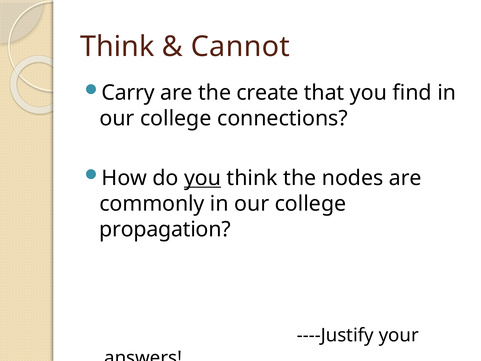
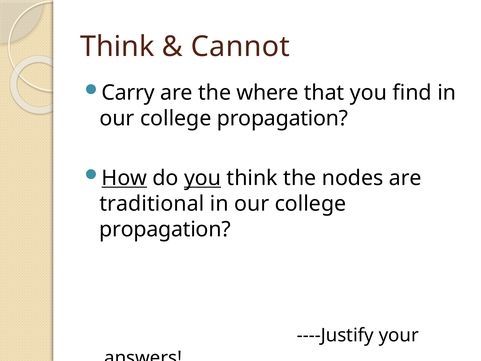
create: create -> where (268, 93)
connections: connections -> propagation (283, 119)
How underline: none -> present (124, 178)
commonly: commonly -> traditional (152, 204)
